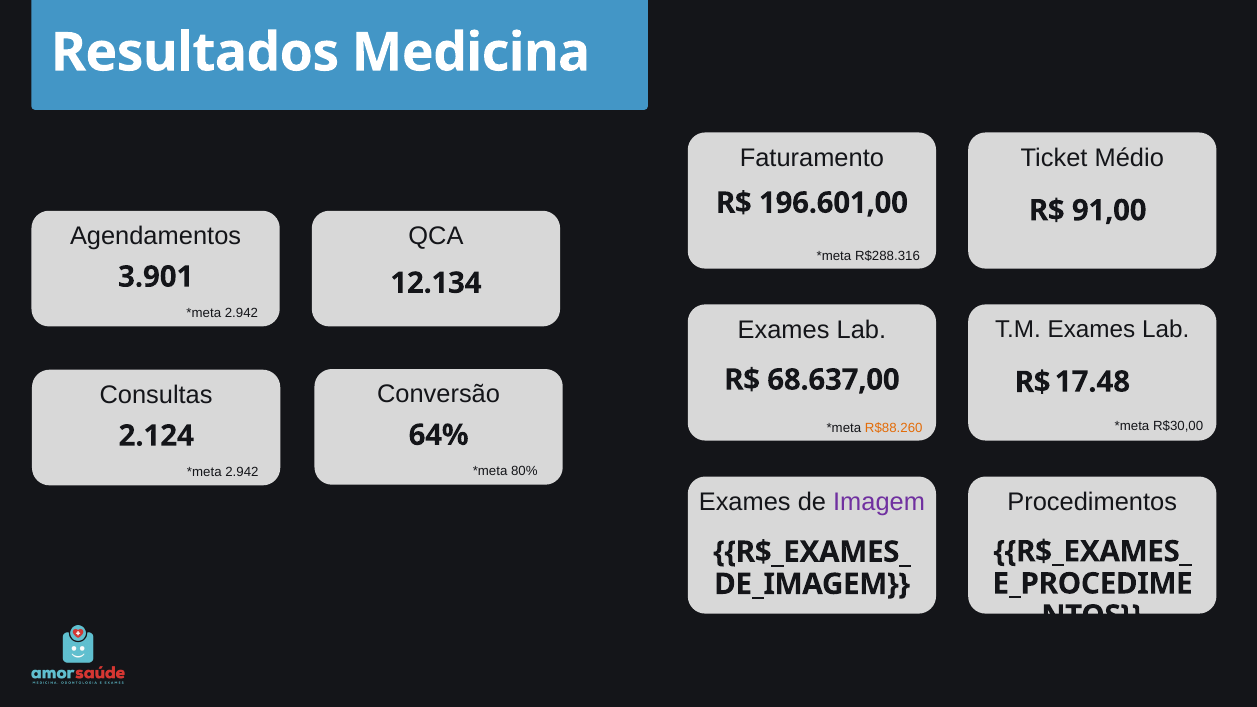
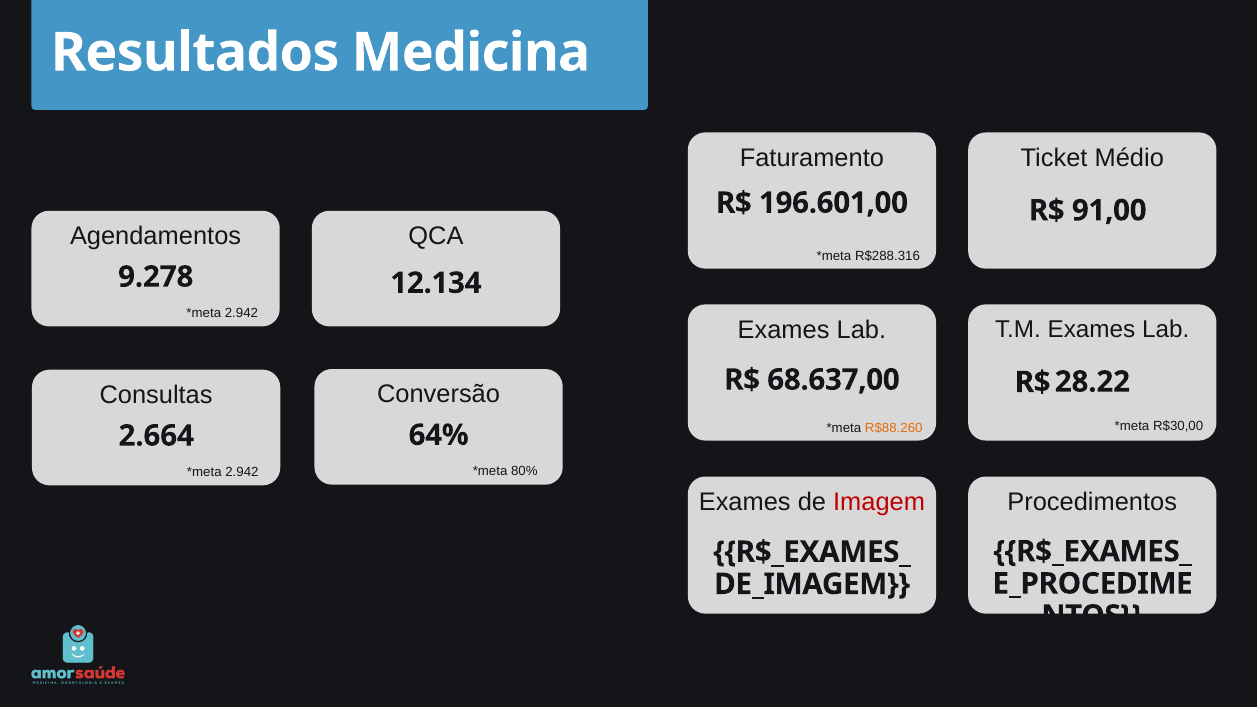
3.901: 3.901 -> 9.278 (156, 277)
17.48: 17.48 -> 28.22 (1092, 382)
2.124: 2.124 -> 2.664 (156, 436)
Imagem colour: purple -> red (879, 502)
